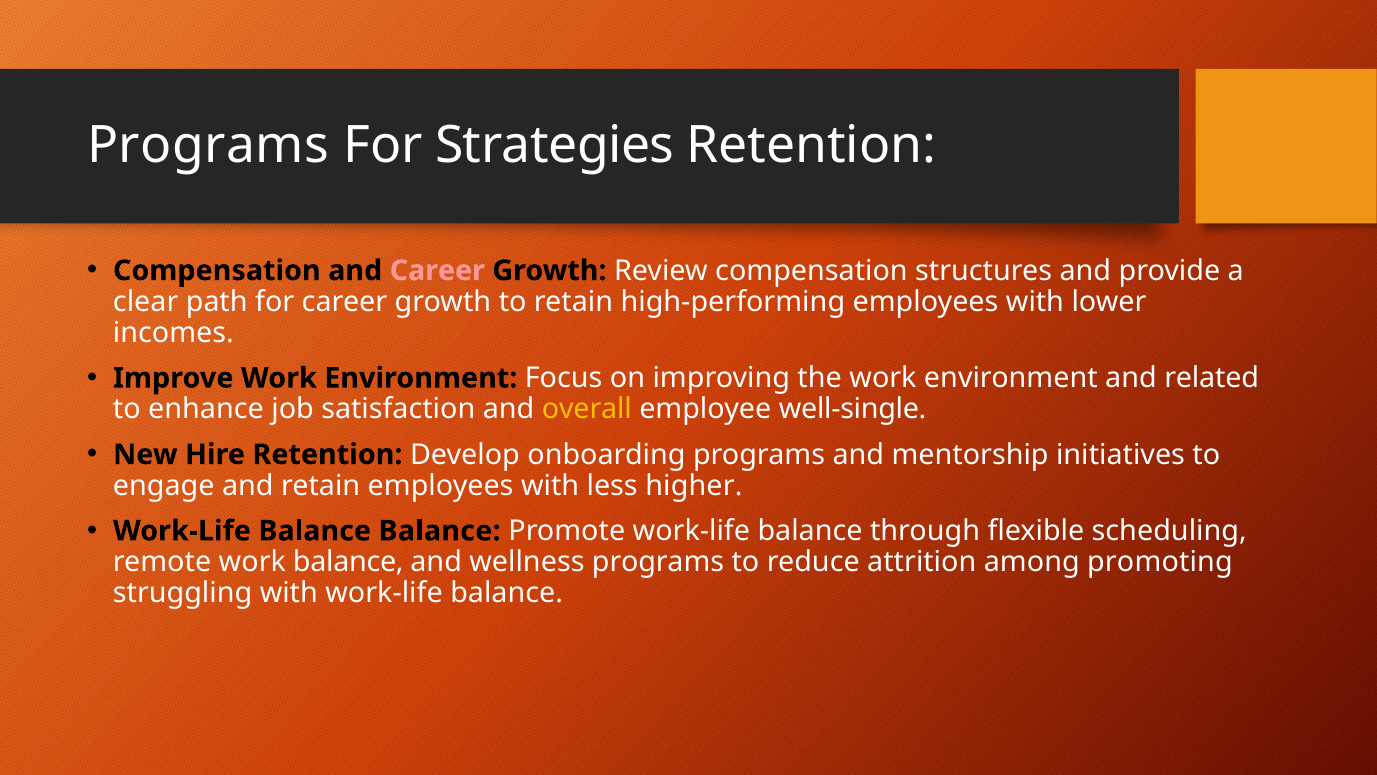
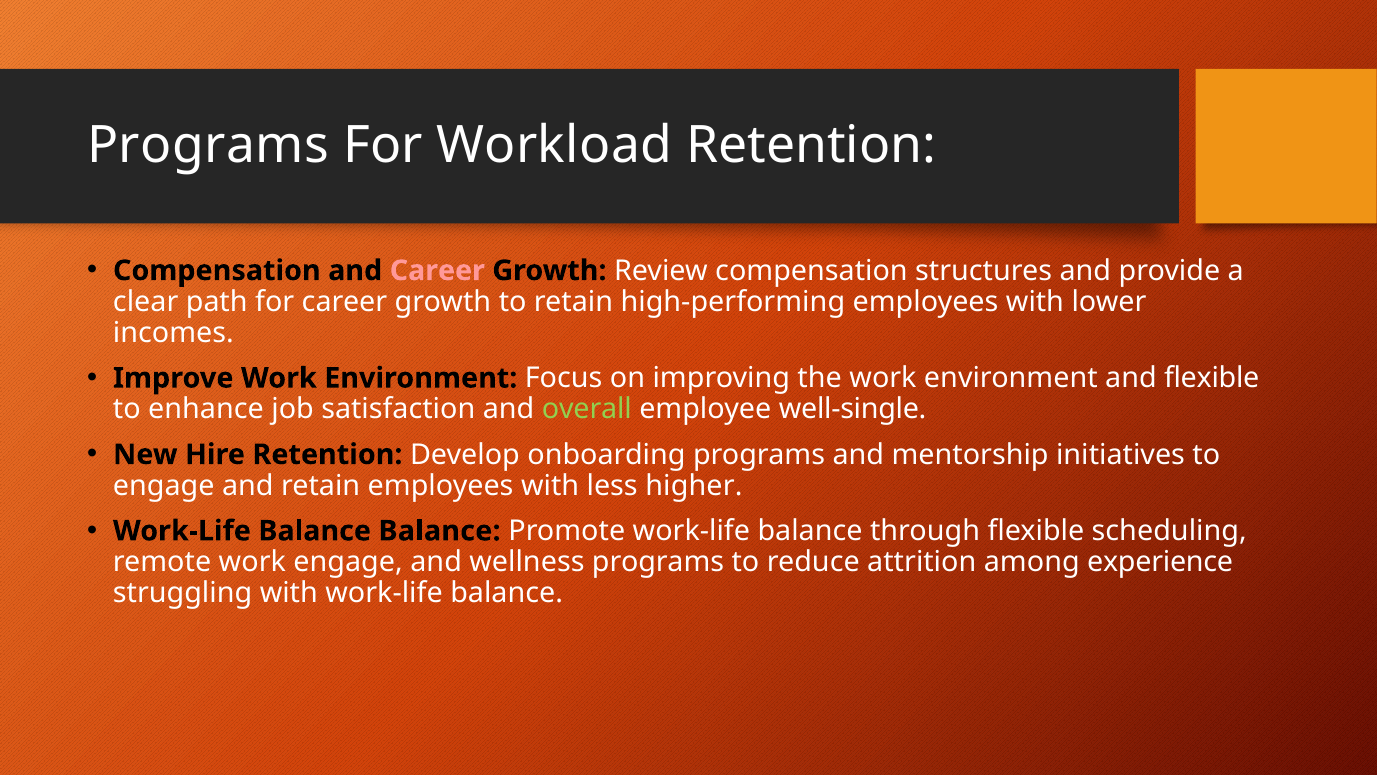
Strategies: Strategies -> Workload (554, 146)
and related: related -> flexible (1212, 378)
overall colour: yellow -> light green (587, 409)
work balance: balance -> engage (348, 562)
promoting: promoting -> experience (1160, 562)
